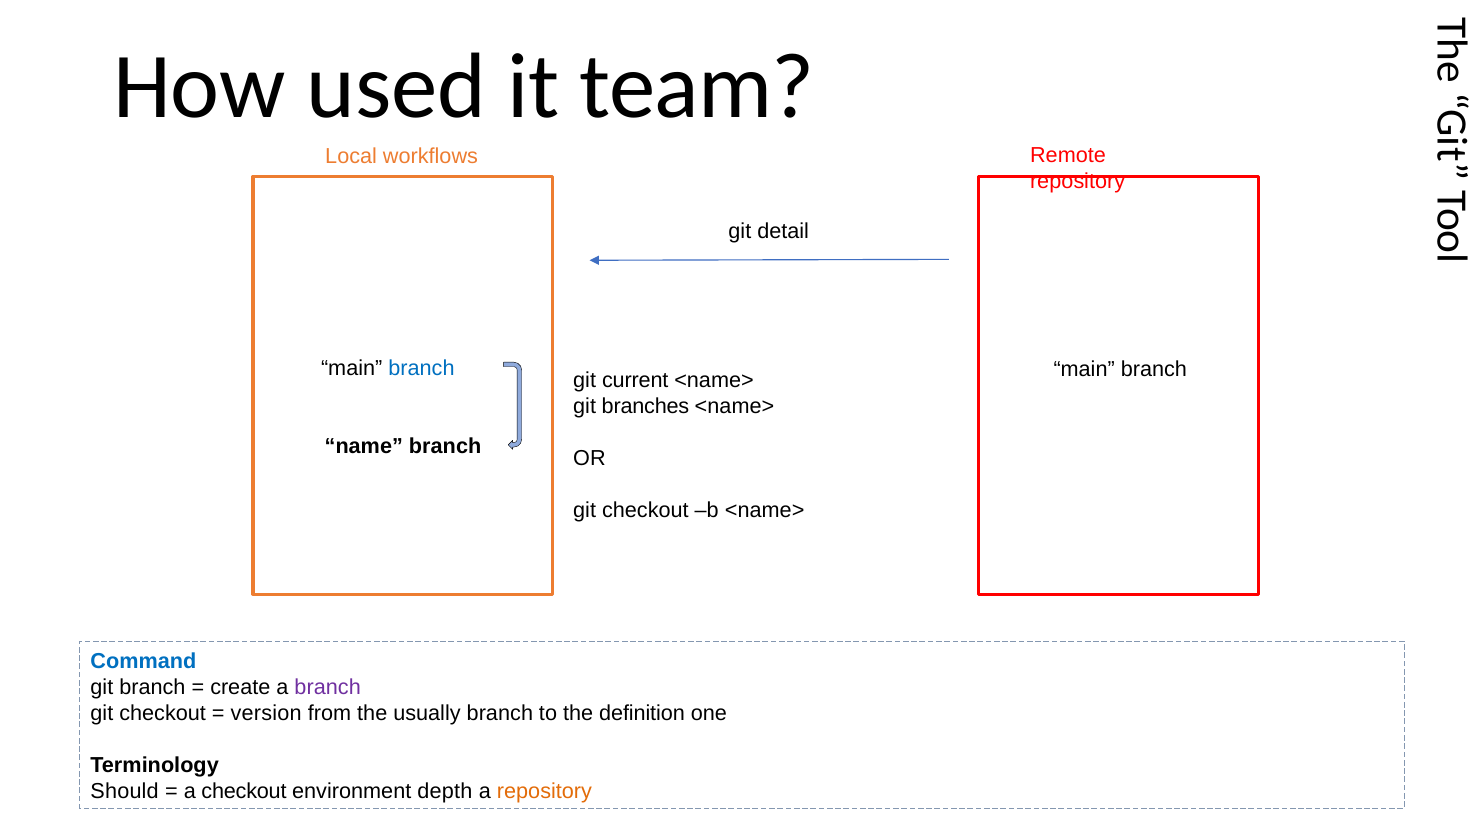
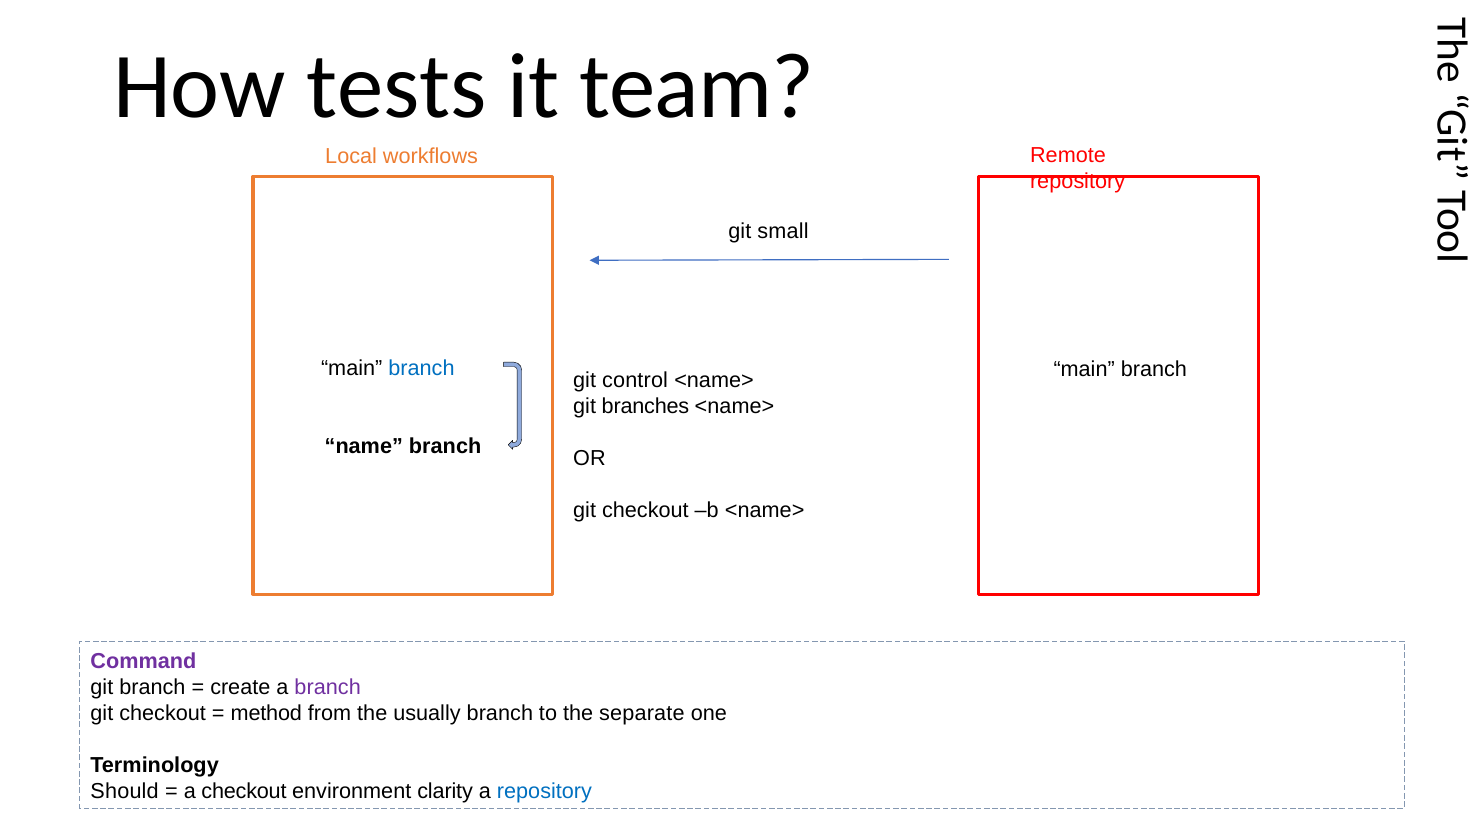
used: used -> tests (397, 87)
detail: detail -> small (783, 231)
current: current -> control (635, 380)
Command colour: blue -> purple (143, 661)
version: version -> method (266, 713)
definition: definition -> separate (642, 713)
depth: depth -> clarity (445, 791)
repository colour: orange -> blue (544, 791)
